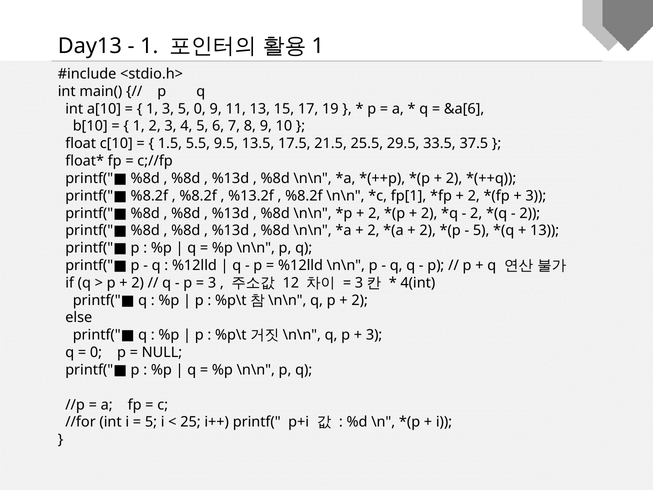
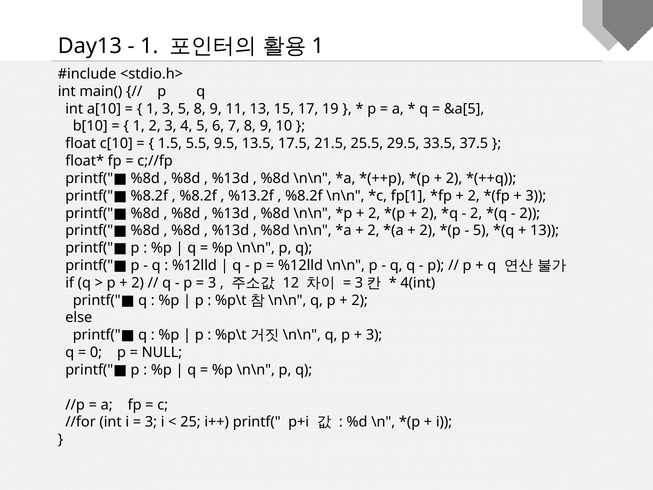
5 0: 0 -> 8 (200, 109)
&a[6: &a[6 -> &a[5 (464, 109)
5: 5 -> 3 (151, 422)
